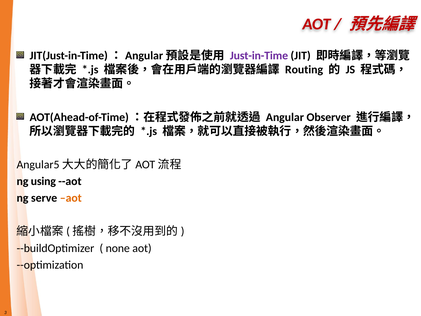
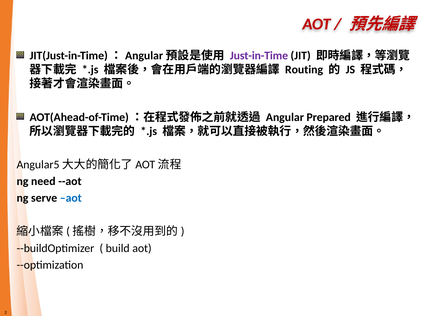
Observer: Observer -> Prepared (329, 117)
using: using -> need (43, 181)
aot colour: orange -> blue (71, 198)
none: none -> build (118, 248)
